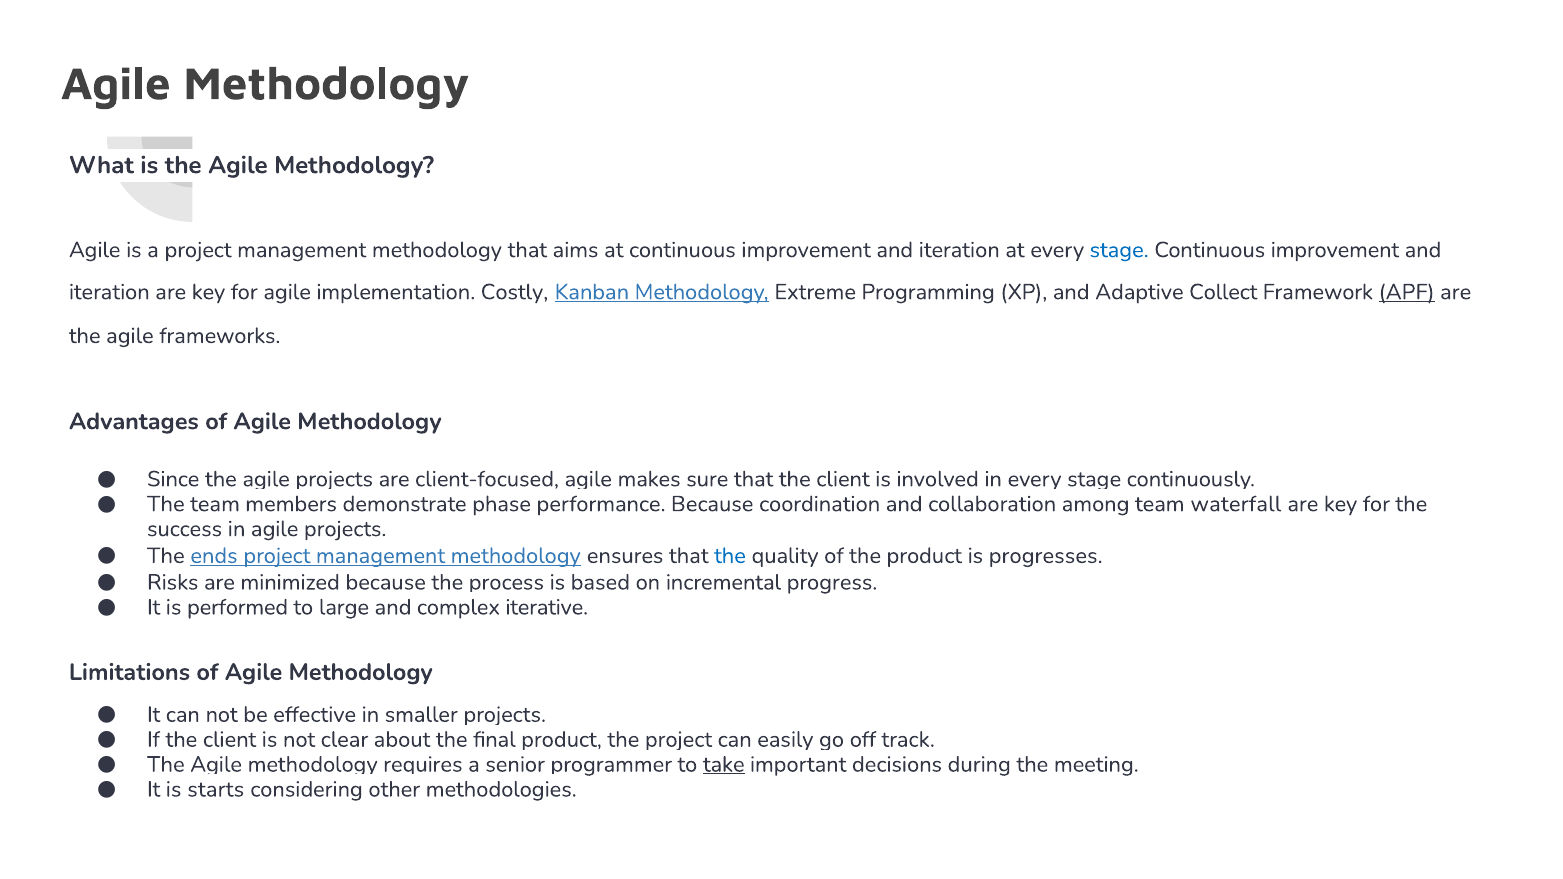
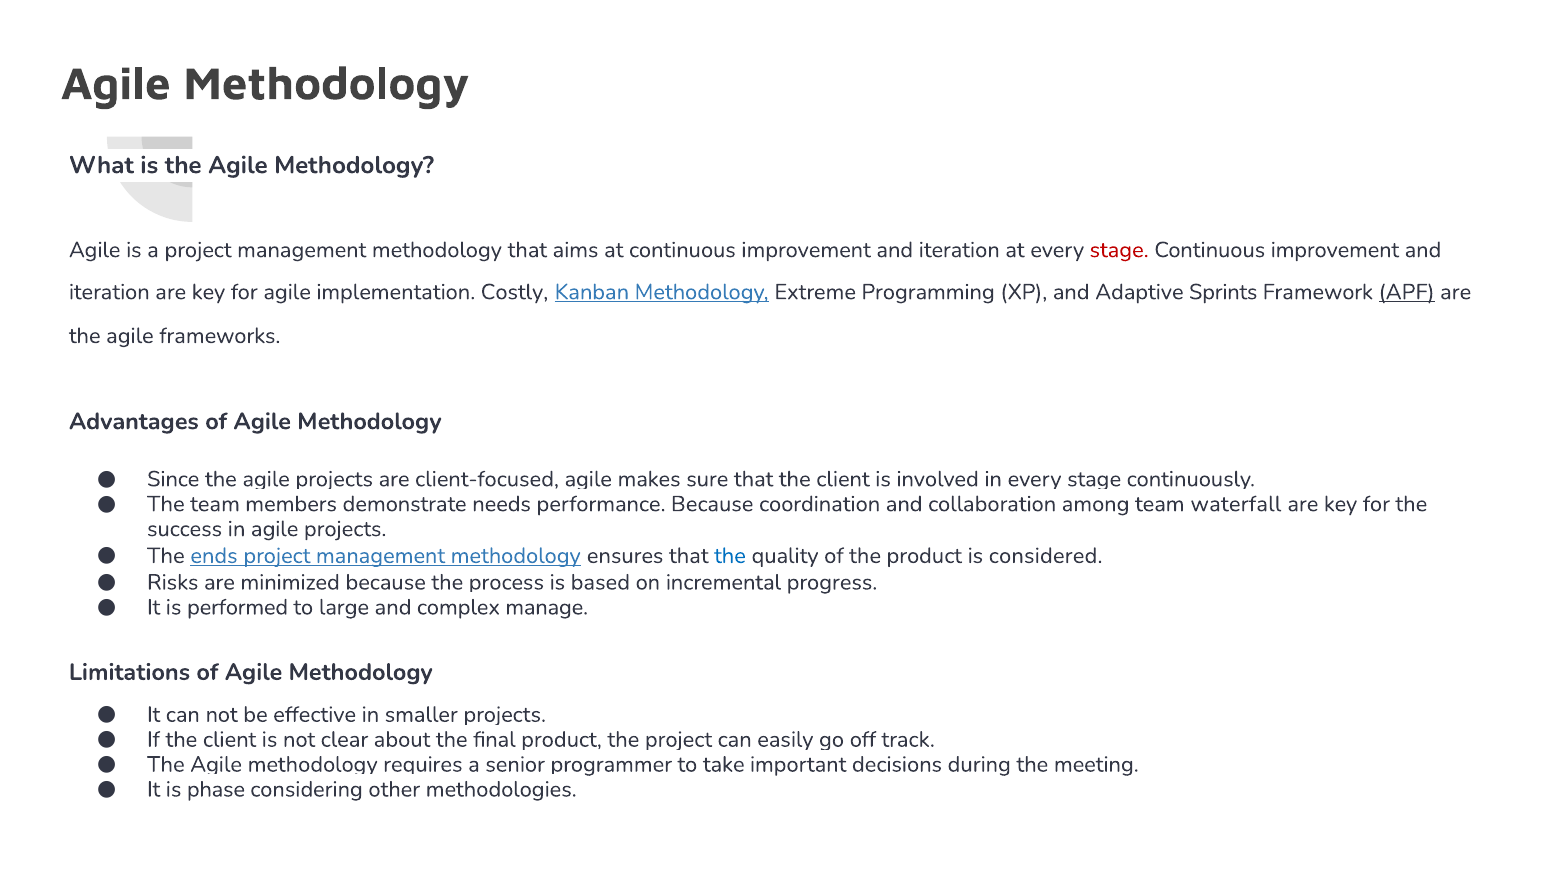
stage colour: blue -> red (1119, 250)
Collect: Collect -> Sprints (1223, 292)
phase: phase -> needs (502, 504)
progresses: progresses -> considered (1046, 556)
iterative: iterative -> manage (547, 607)
take underline: present -> none (724, 765)
starts: starts -> phase (216, 790)
